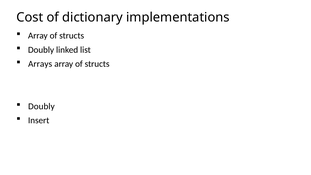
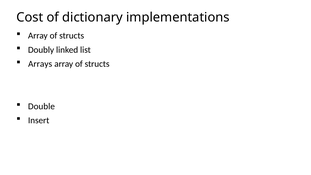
Doubly: Doubly -> Double (41, 106)
